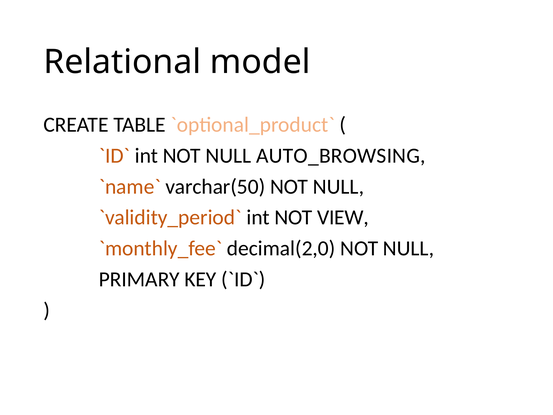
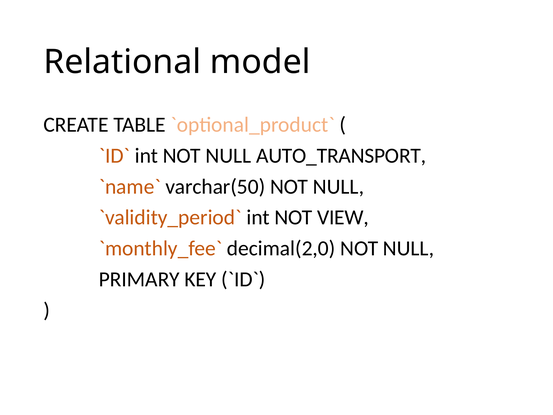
AUTO_BROWSING: AUTO_BROWSING -> AUTO_TRANSPORT (341, 156)
